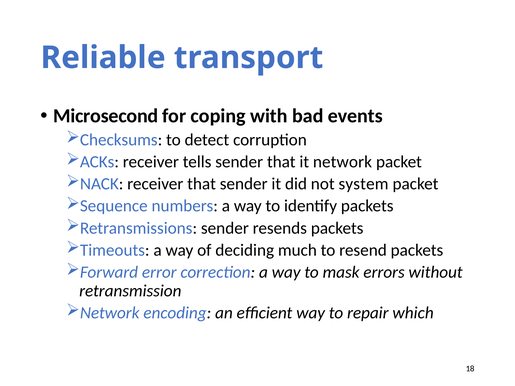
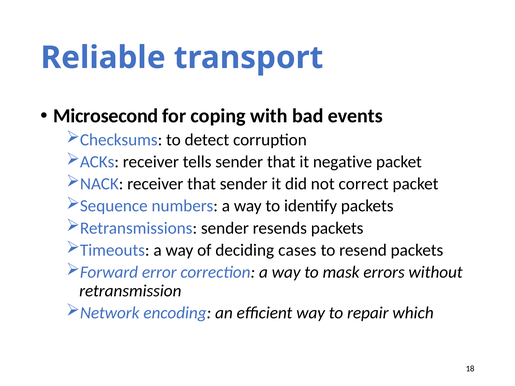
it network: network -> negative (343, 162)
system: system -> correct (364, 184)
much: much -> cases (297, 250)
